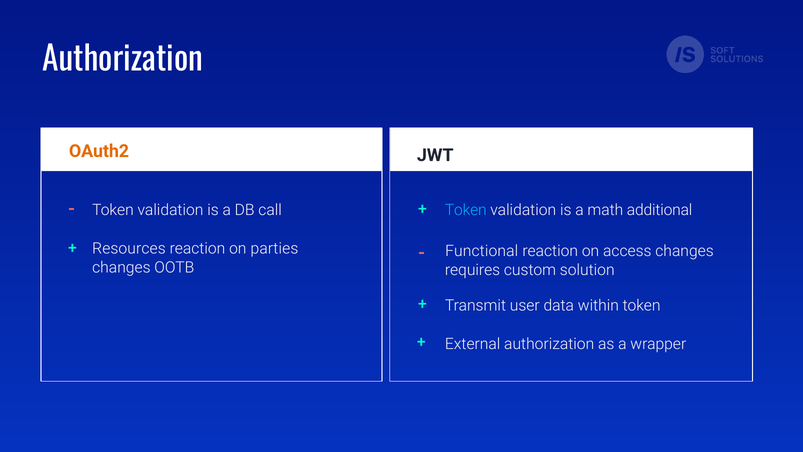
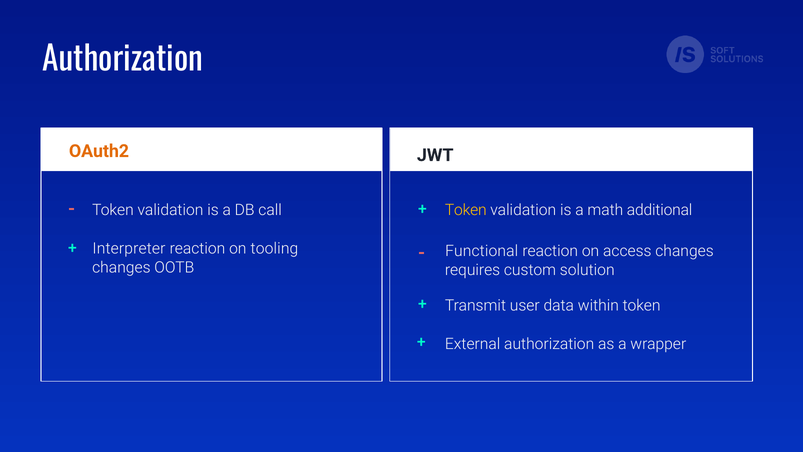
Token colour: light blue -> yellow (466, 210)
Resources: Resources -> Interpreter (129, 248)
parties: parties -> tooling (274, 248)
